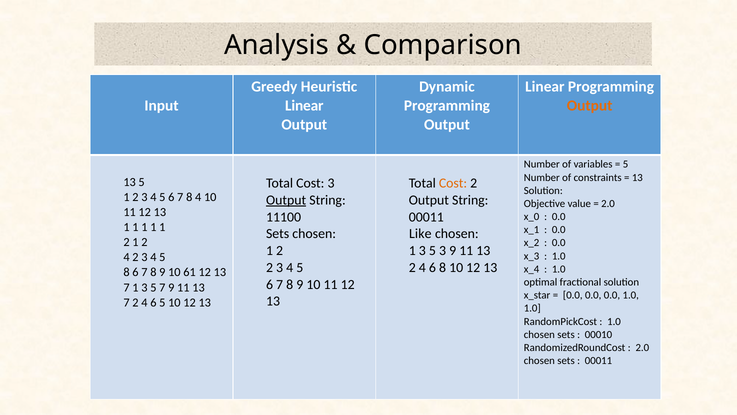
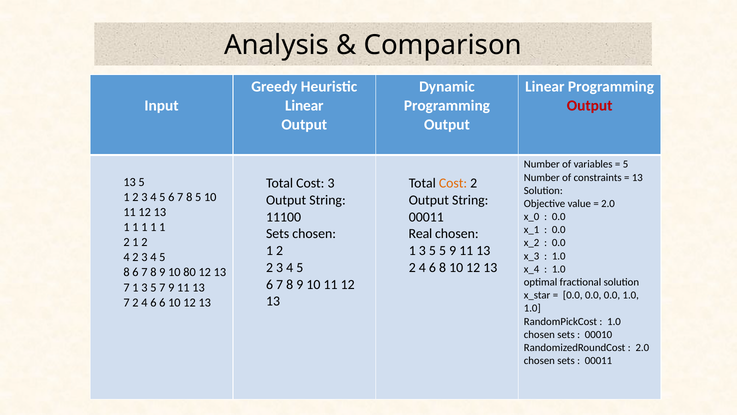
Output colour: orange -> red (590, 106)
8 4: 4 -> 5 (198, 197)
Output underline: present -> none (286, 200)
Like: Like -> Real (420, 234)
5 3: 3 -> 5 (443, 250)
61: 61 -> 80 (190, 272)
6 5: 5 -> 6 (162, 302)
